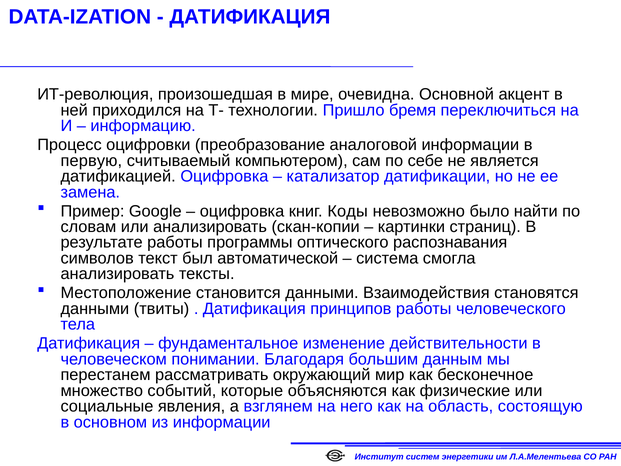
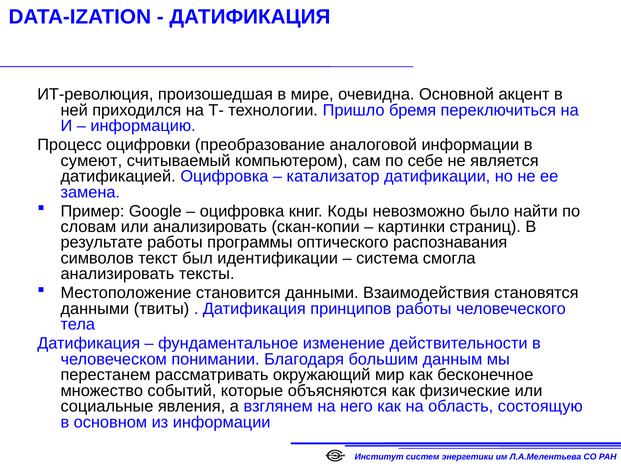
первую: первую -> сумеют (91, 161)
автоматической: автоматической -> идентификации (278, 258)
